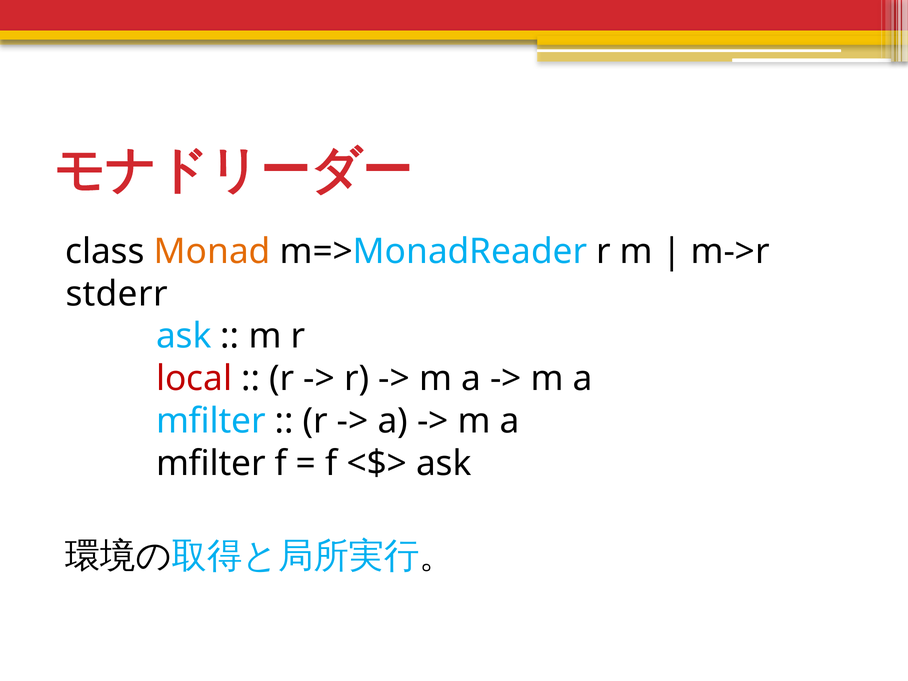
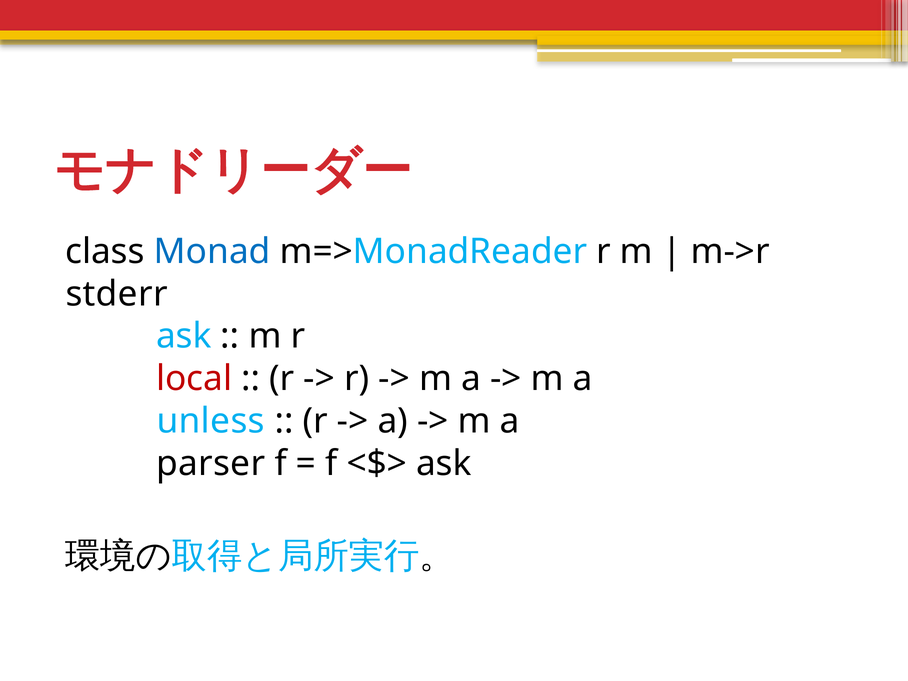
Monad colour: orange -> blue (212, 251)
mfilter: mfilter -> unless (211, 421)
mfilter: mfilter -> parser (211, 463)
